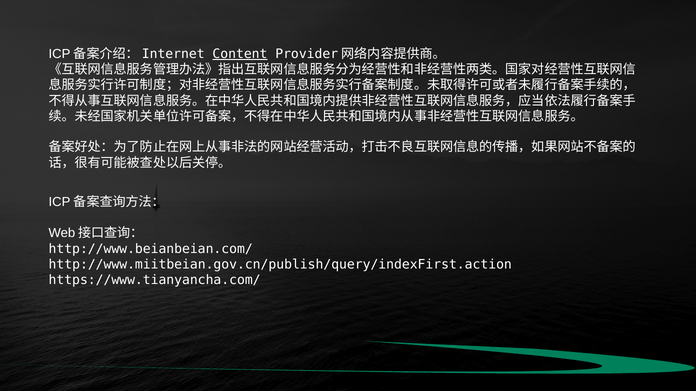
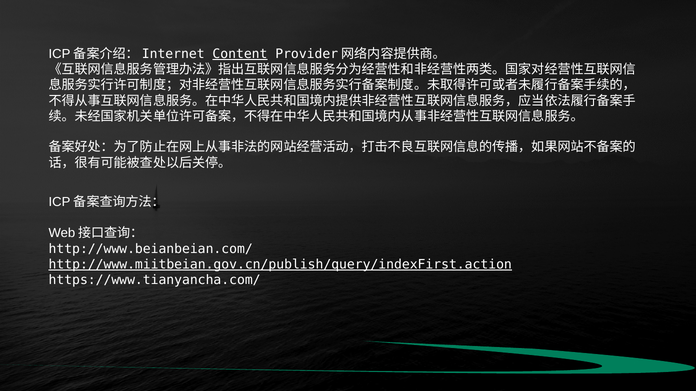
http://www.miitbeian.gov.cn/publish/query/indexFirst.action underline: none -> present (280, 265)
